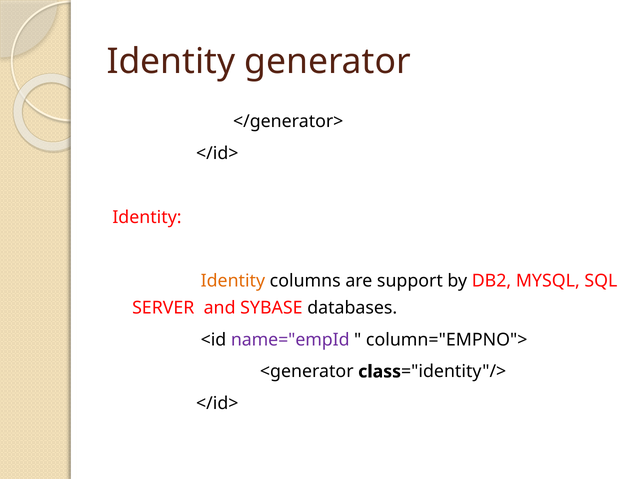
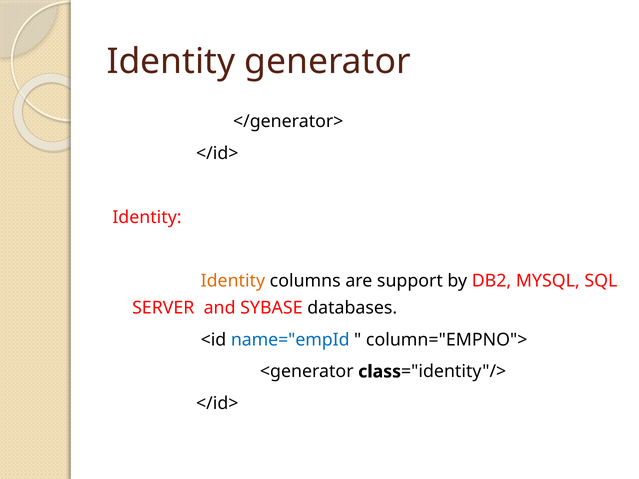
name="empId colour: purple -> blue (290, 340)
